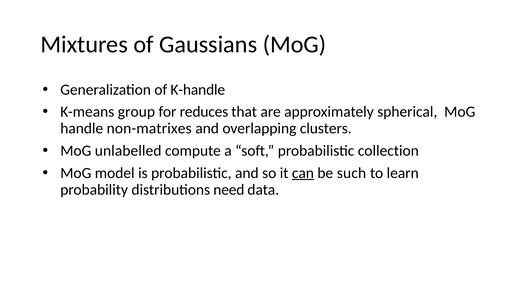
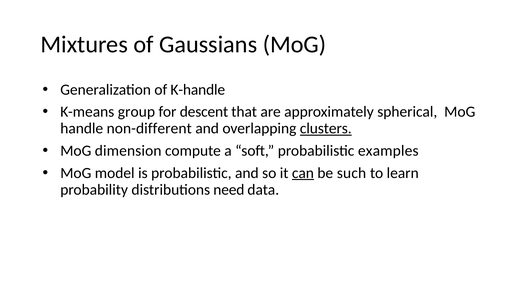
reduces: reduces -> descent (204, 112)
non-matrixes: non-matrixes -> non-different (149, 129)
clusters underline: none -> present (326, 129)
unlabelled: unlabelled -> dimension (128, 151)
collection: collection -> examples (388, 151)
